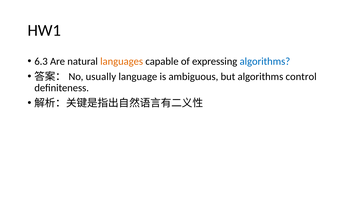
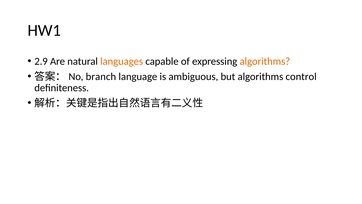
6.3: 6.3 -> 2.9 (41, 61)
algorithms colour: blue -> orange (265, 61)
usually: usually -> branch (101, 76)
